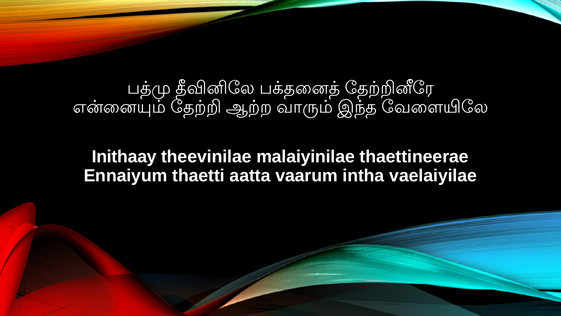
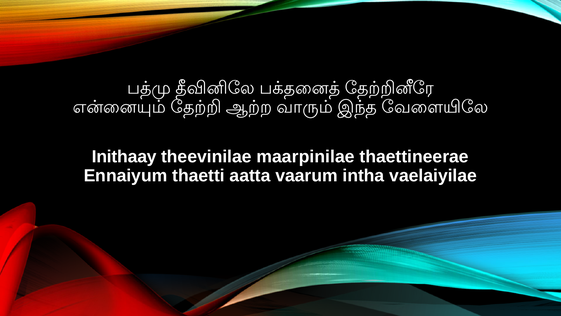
malaiyinilae: malaiyinilae -> maarpinilae (306, 156)
